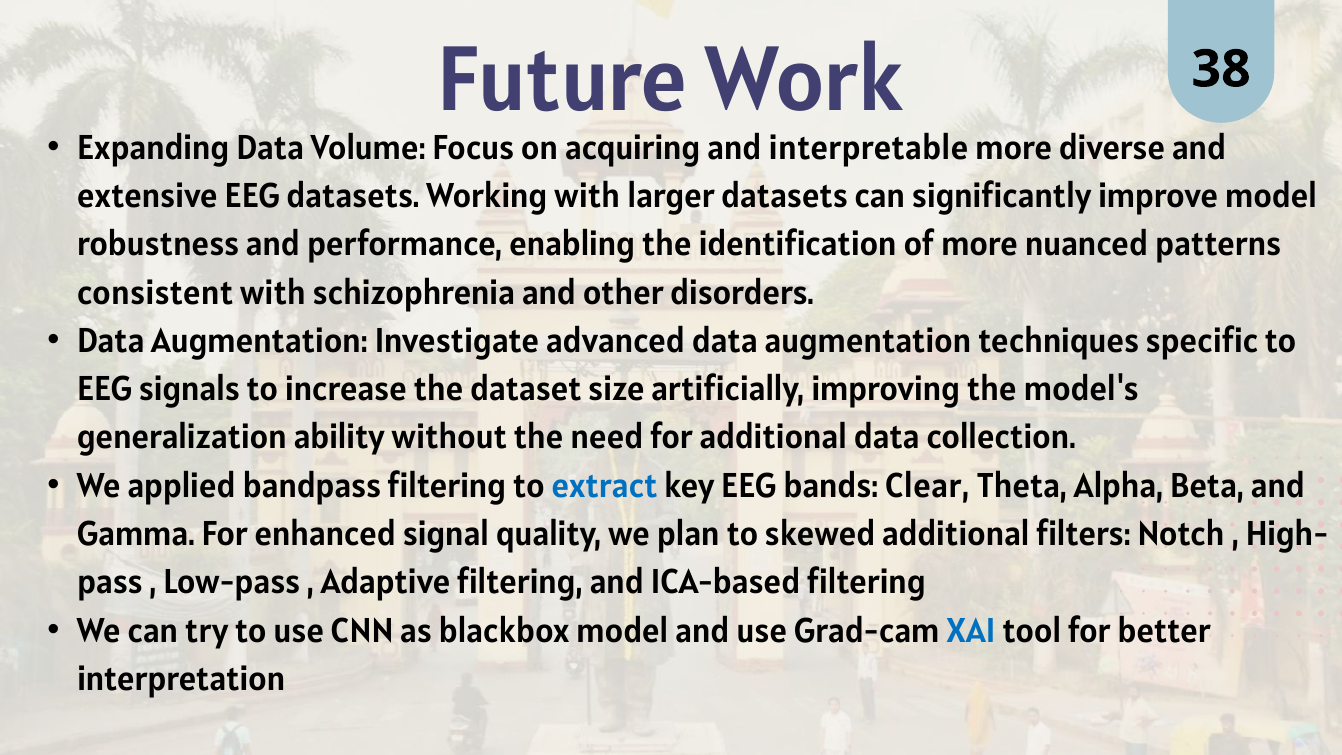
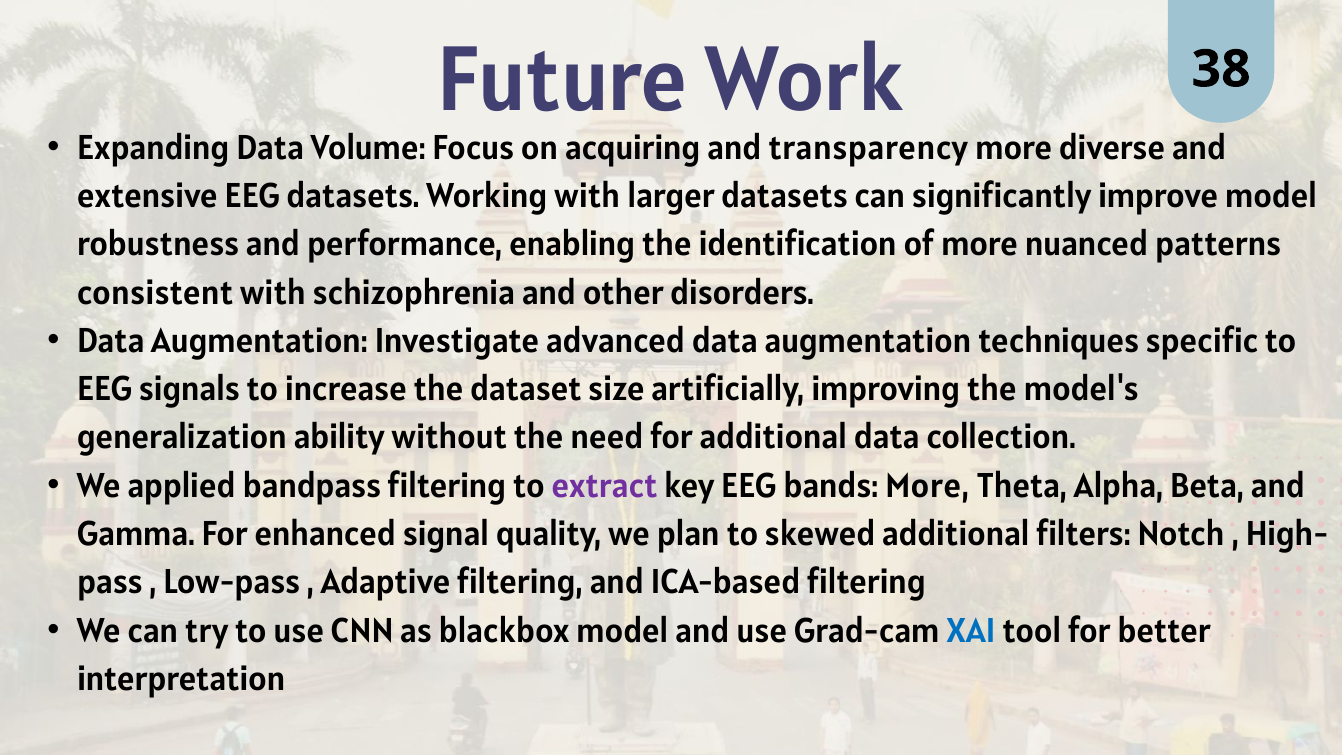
interpretable: interpretable -> transparency (868, 148)
extract colour: blue -> purple (604, 486)
bands Clear: Clear -> More (927, 486)
